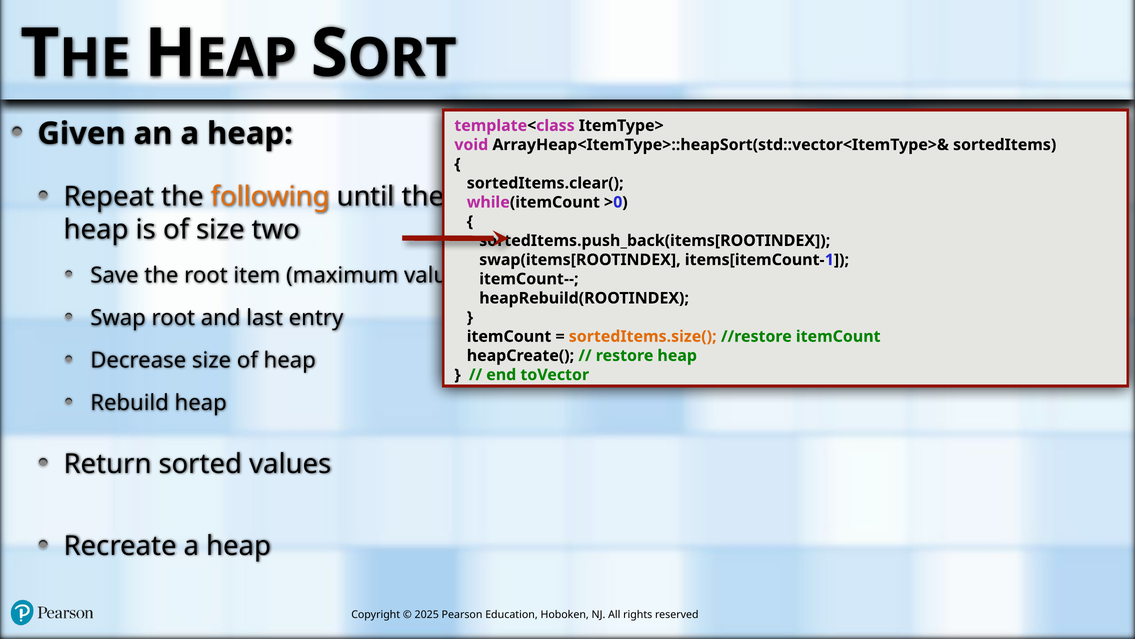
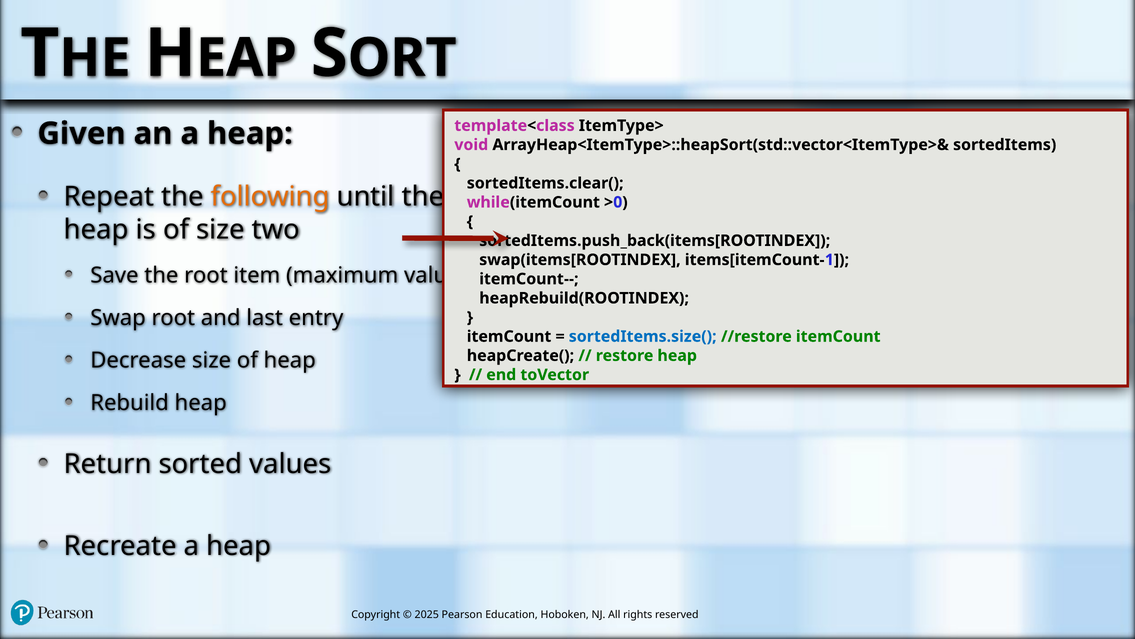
sortedItems.size( colour: orange -> blue (643, 336)
